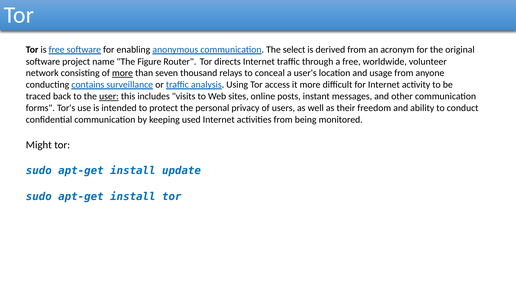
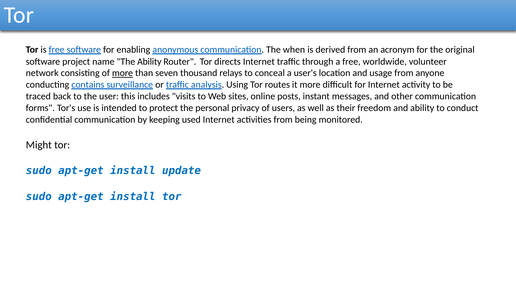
select: select -> when (294, 50)
The Figure: Figure -> Ability (149, 62)
access: access -> routes (277, 85)
user underline: present -> none (109, 97)
